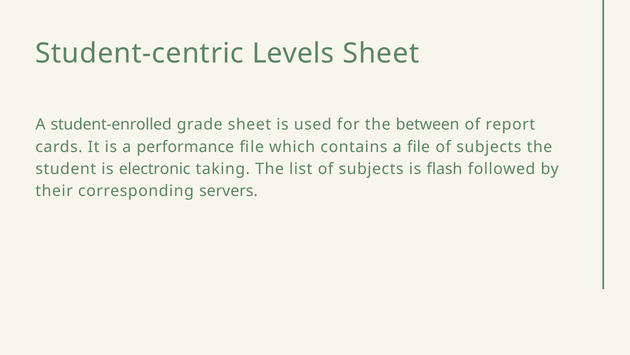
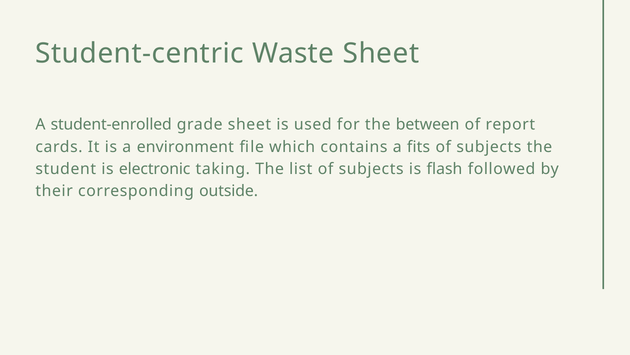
Levels: Levels -> Waste (293, 53)
performance: performance -> environment (185, 147)
a file: file -> fits (419, 147)
servers: servers -> outside (229, 191)
